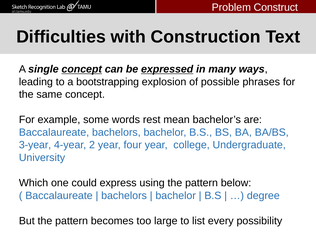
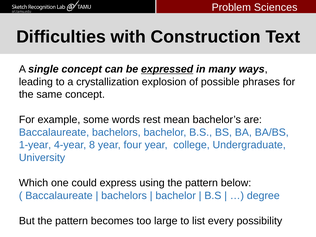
Construct: Construct -> Sciences (276, 7)
concept underline: present -> none (82, 69)
bootstrapping: bootstrapping -> crystallization (108, 82)
3-year: 3-year -> 1-year (35, 145)
2: 2 -> 8 (92, 145)
